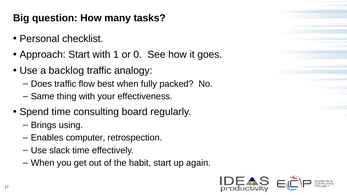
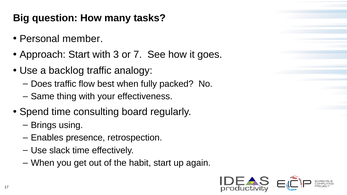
checklist: checklist -> member (83, 39)
1: 1 -> 3 (116, 55)
0: 0 -> 7 (138, 55)
computer: computer -> presence (85, 138)
